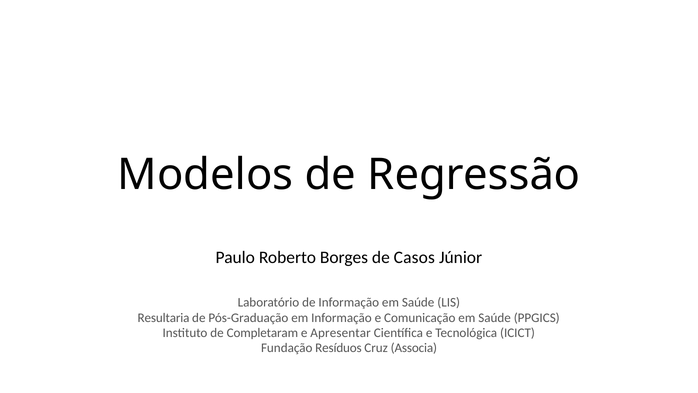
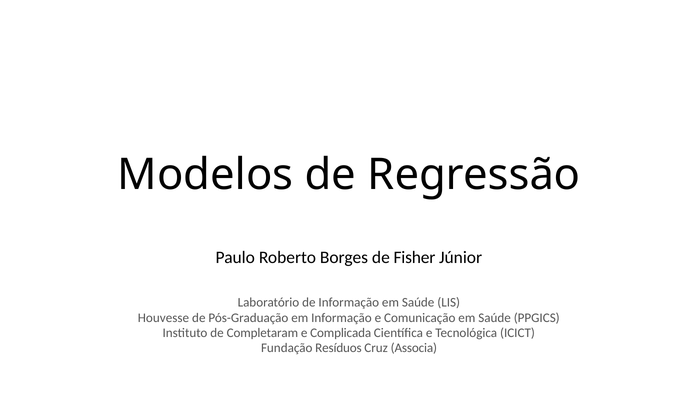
Casos: Casos -> Fisher (414, 257)
Resultaria: Resultaria -> Houvesse (163, 317)
Apresentar: Apresentar -> Complicada (341, 333)
